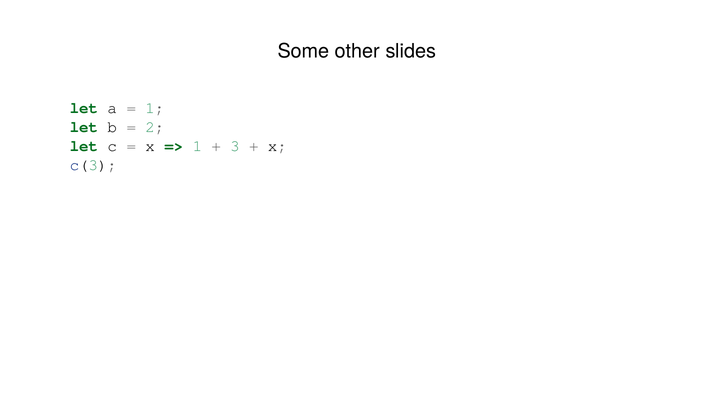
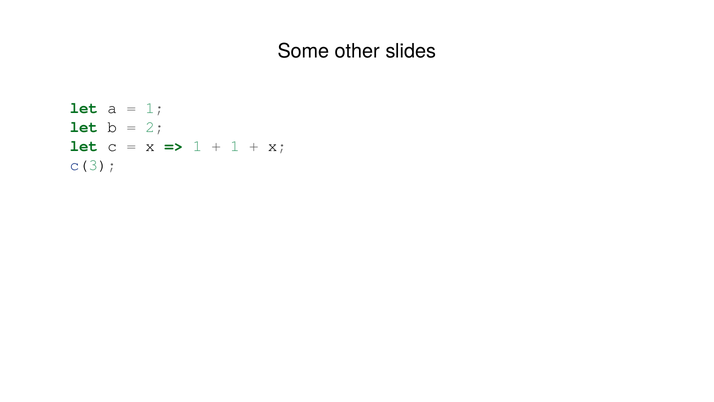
3: 3 -> 1 (235, 146)
